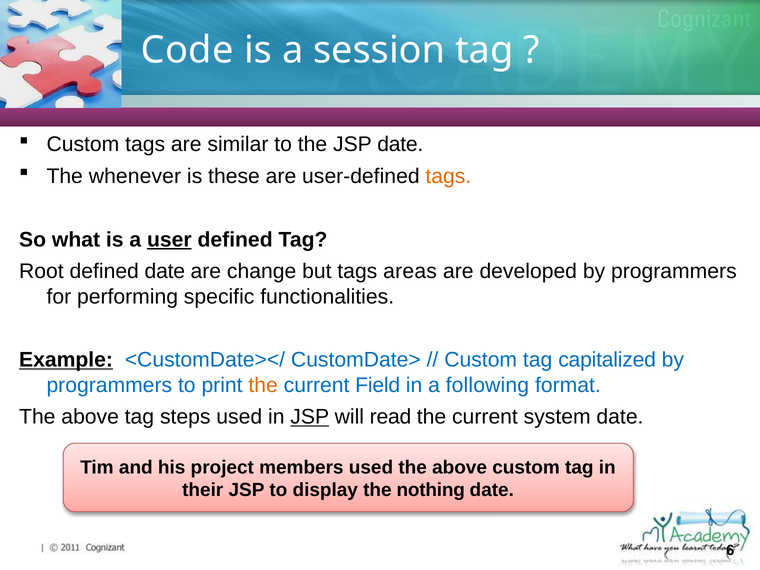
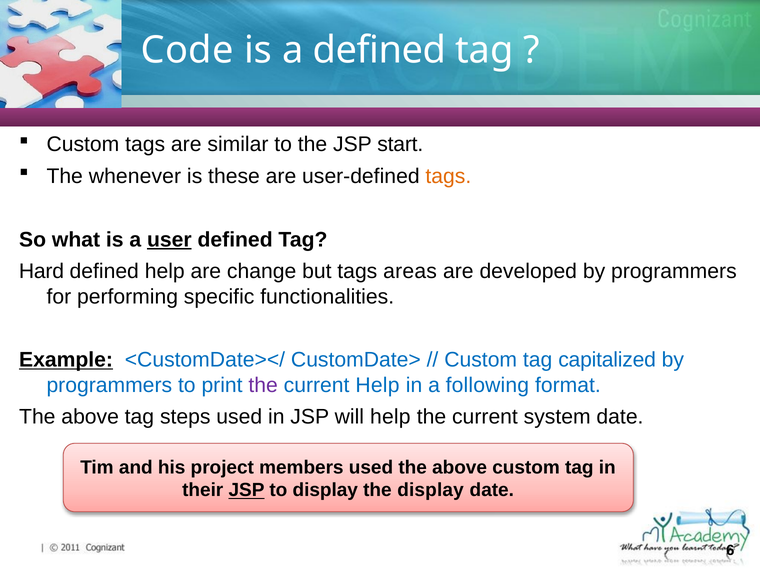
a session: session -> defined (379, 50)
JSP date: date -> start (400, 145)
Root: Root -> Hard (41, 271)
defined date: date -> help (165, 271)
the colour: orange -> purple (263, 385)
current Field: Field -> Help (377, 385)
JSP underline: present -> none (310, 417)
will read: read -> help (390, 417)
JSP underline: none -> present (246, 490)
the nothing: nothing -> display (431, 490)
